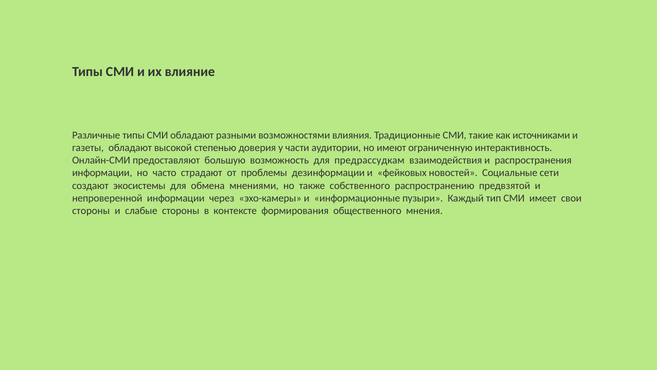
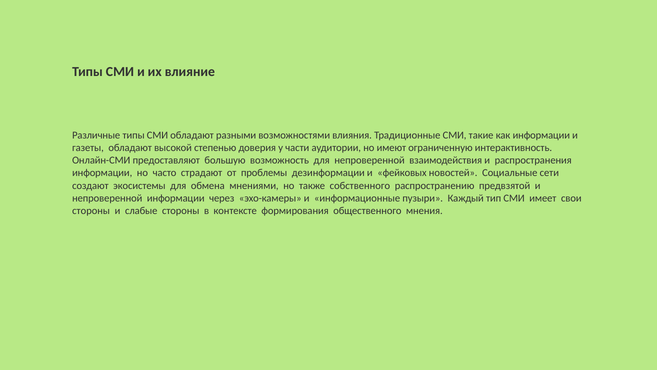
как источниками: источниками -> информации (541, 135)
для предрассудкам: предрассудкам -> непроверенной (370, 160)
